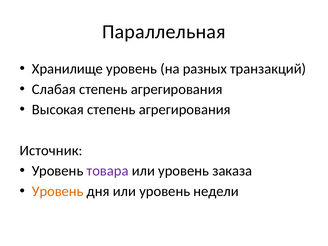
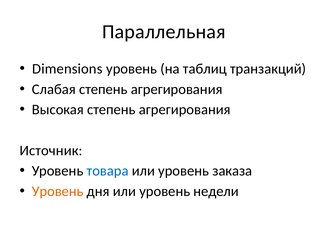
Хранилище: Хранилище -> Dimensions (67, 69)
разных: разных -> таблиц (205, 69)
товара colour: purple -> blue (108, 171)
